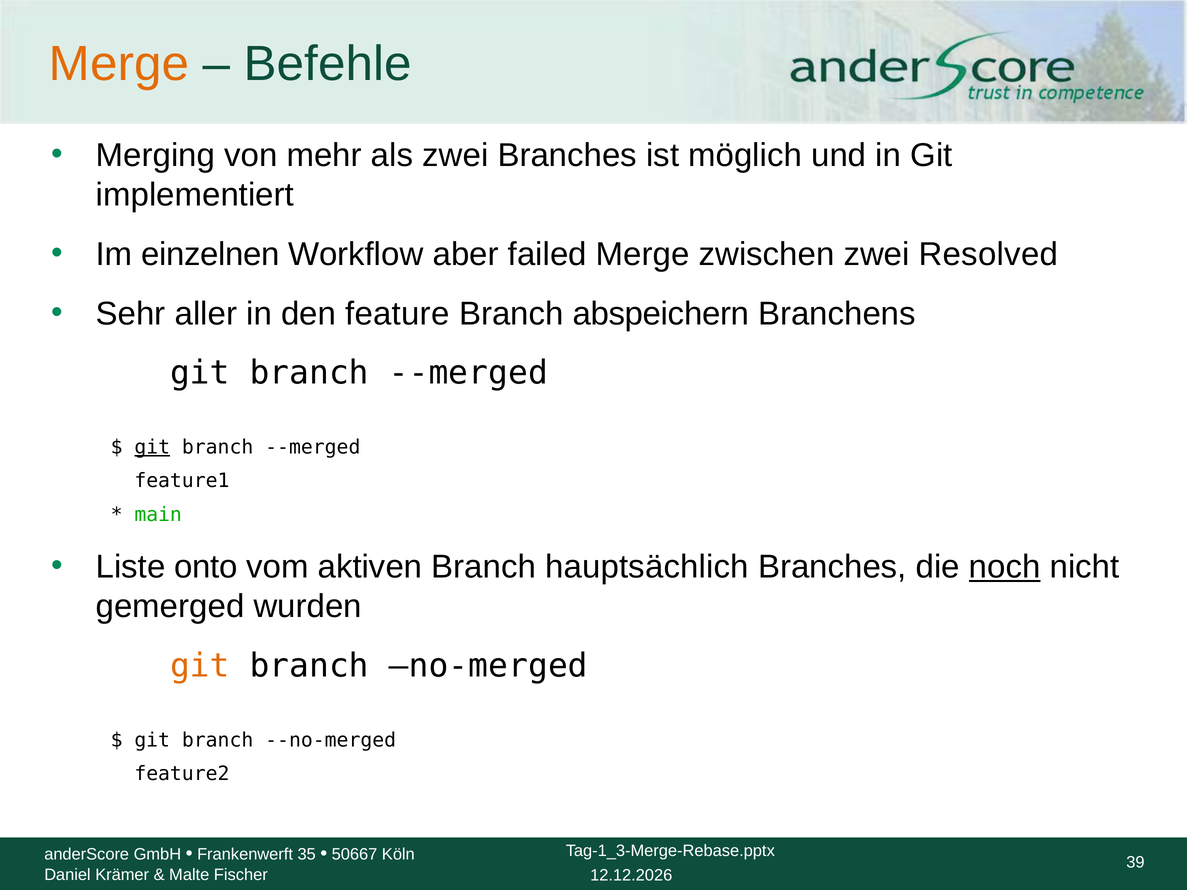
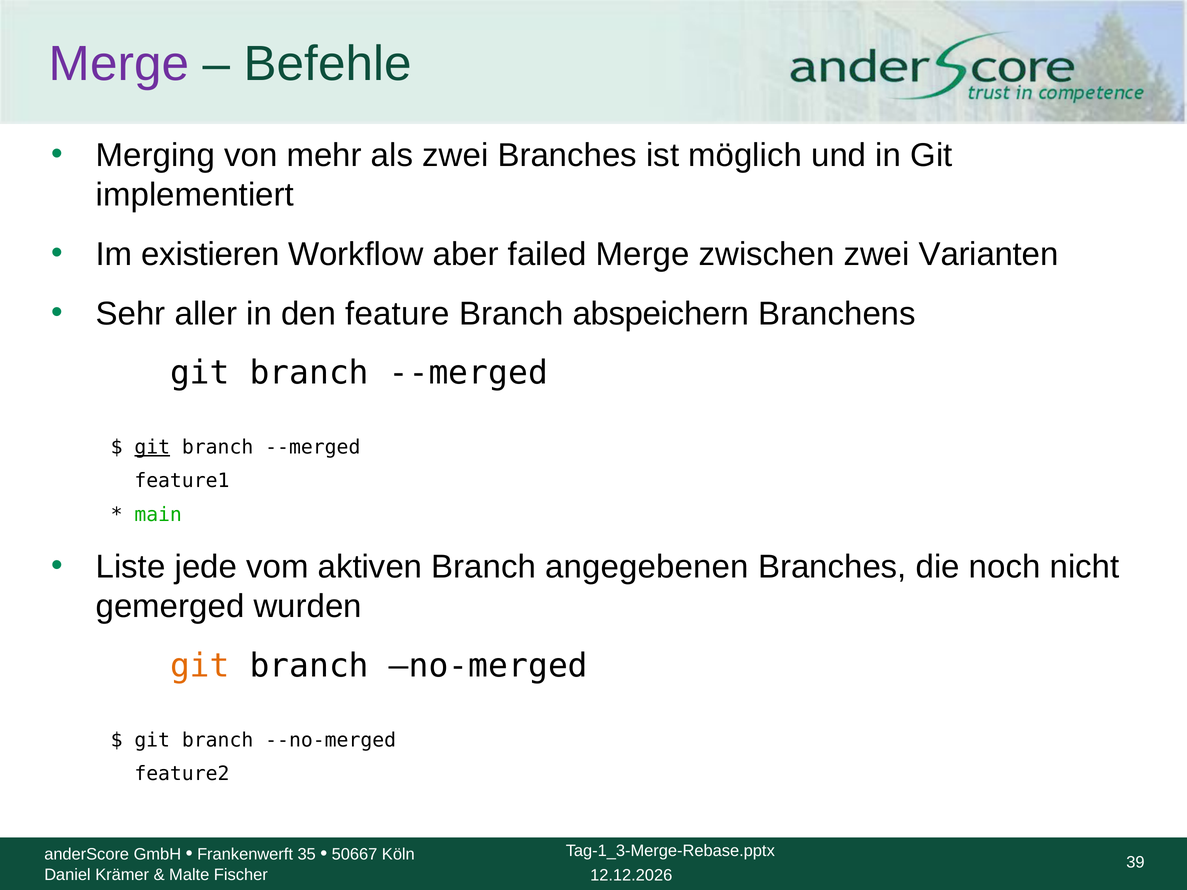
Merge colour: orange -> purple (119, 64)
einzelnen: einzelnen -> existieren (211, 254)
Resolved: Resolved -> Varianten (989, 254)
onto: onto -> jede (206, 567)
hauptsächlich: hauptsächlich -> angegebenen (647, 567)
noch underline: present -> none (1005, 567)
